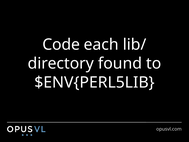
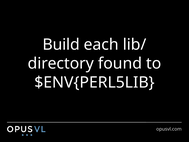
Code: Code -> Build (61, 44)
